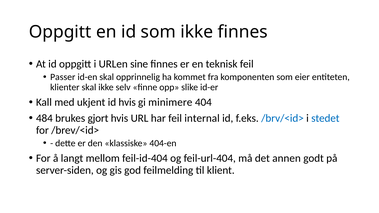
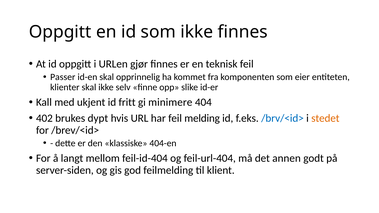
sine: sine -> gjør (139, 64)
id hvis: hvis -> fritt (127, 102)
484: 484 -> 402 (44, 118)
gjort: gjort -> dypt (98, 118)
internal: internal -> melding (202, 118)
stedet colour: blue -> orange (325, 118)
